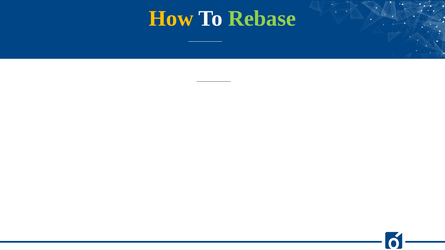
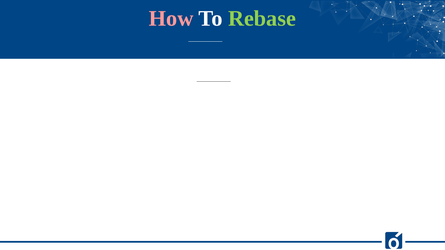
How colour: yellow -> pink (171, 18)
